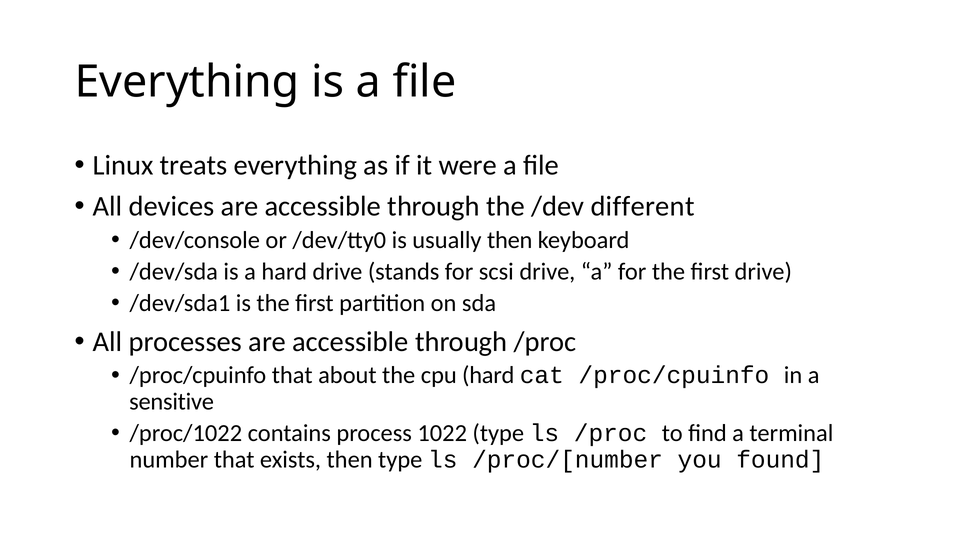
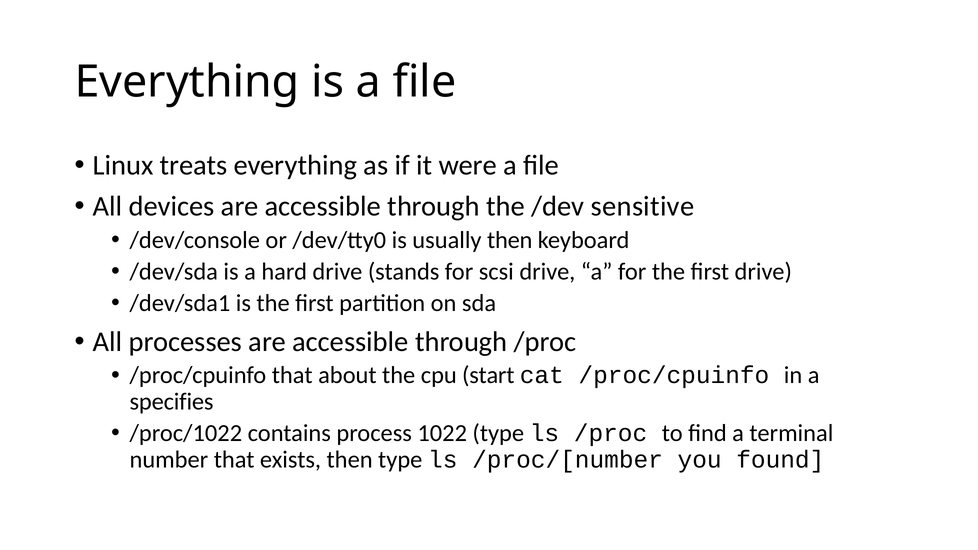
different: different -> sensitive (643, 206)
cpu hard: hard -> start (488, 376)
sensitive: sensitive -> specifies (172, 402)
